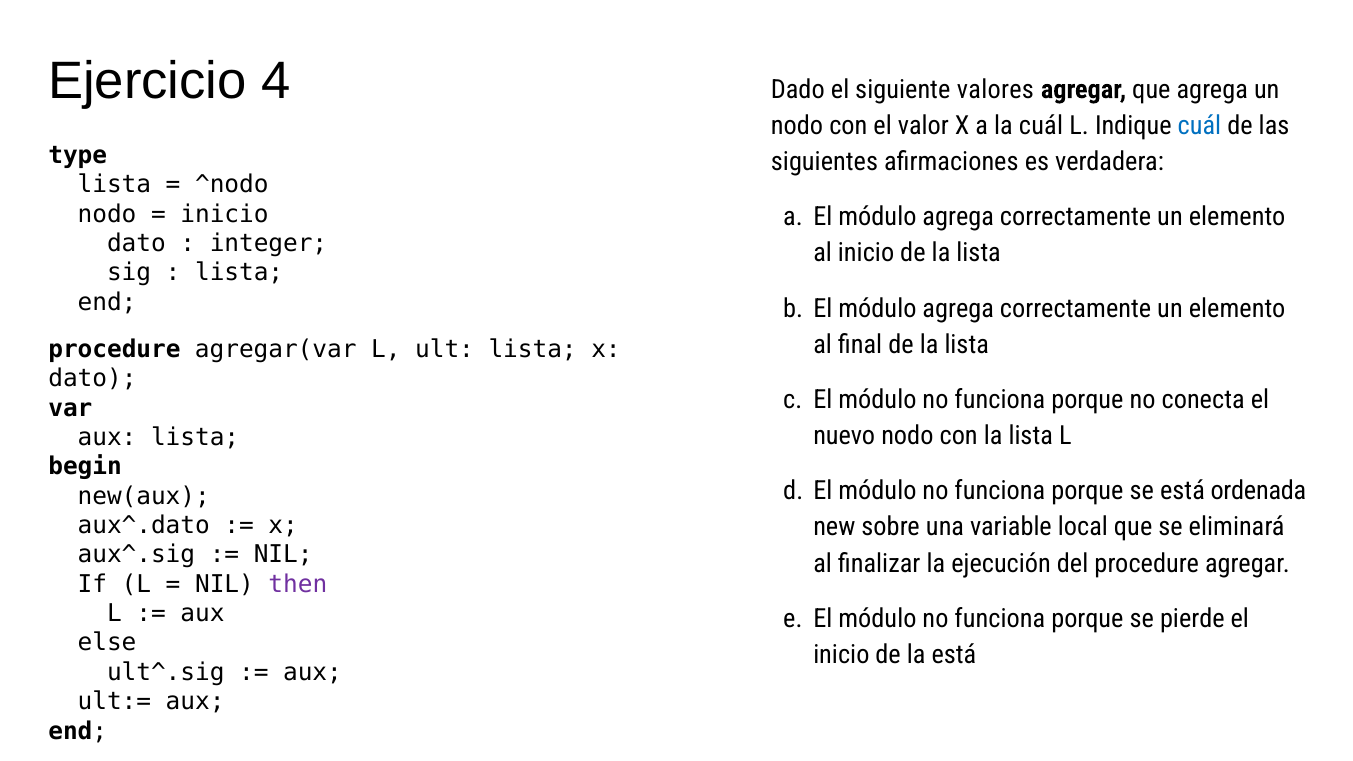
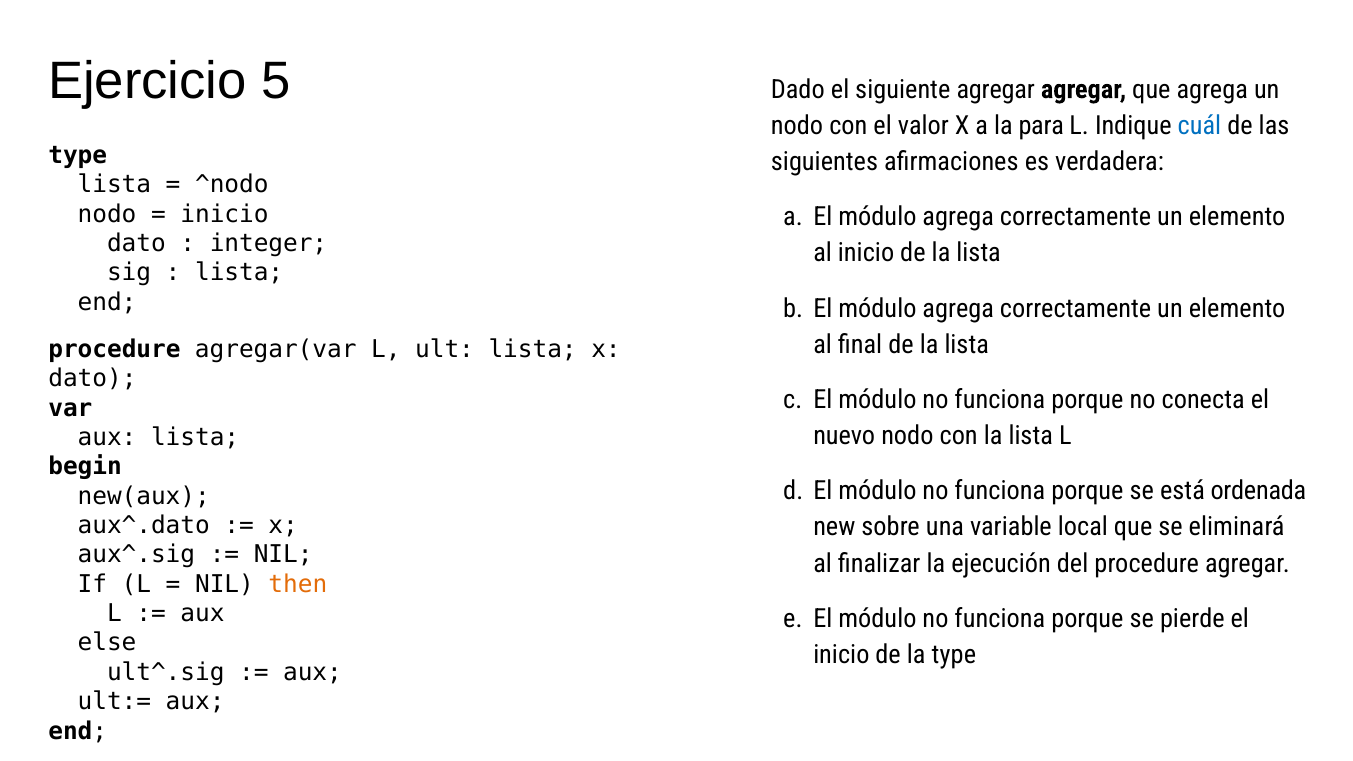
4: 4 -> 5 (276, 81)
siguiente valores: valores -> agregar (996, 89)
la cuál: cuál -> para (1041, 126)
then colour: purple -> orange (298, 584)
la está: está -> type (954, 655)
